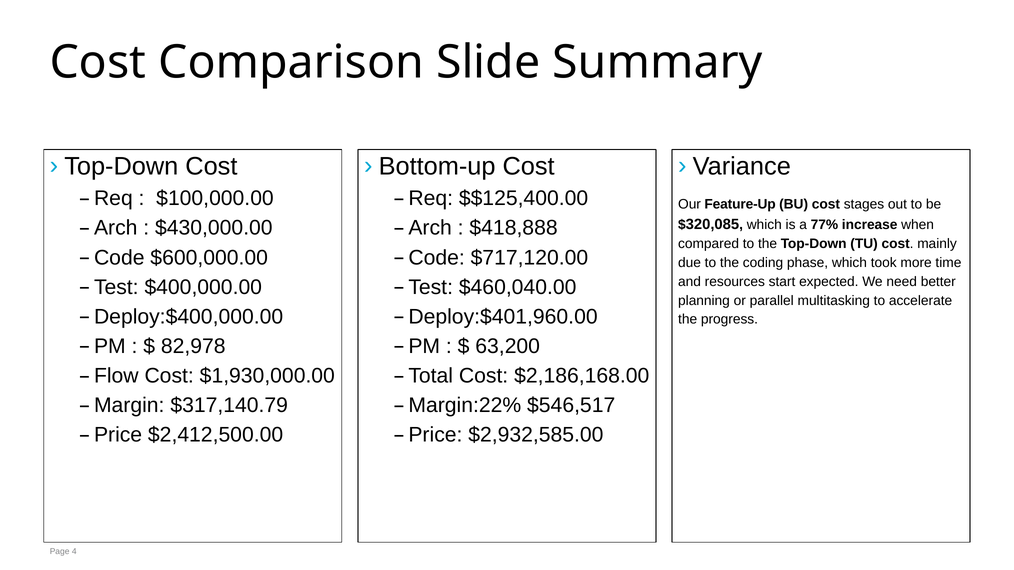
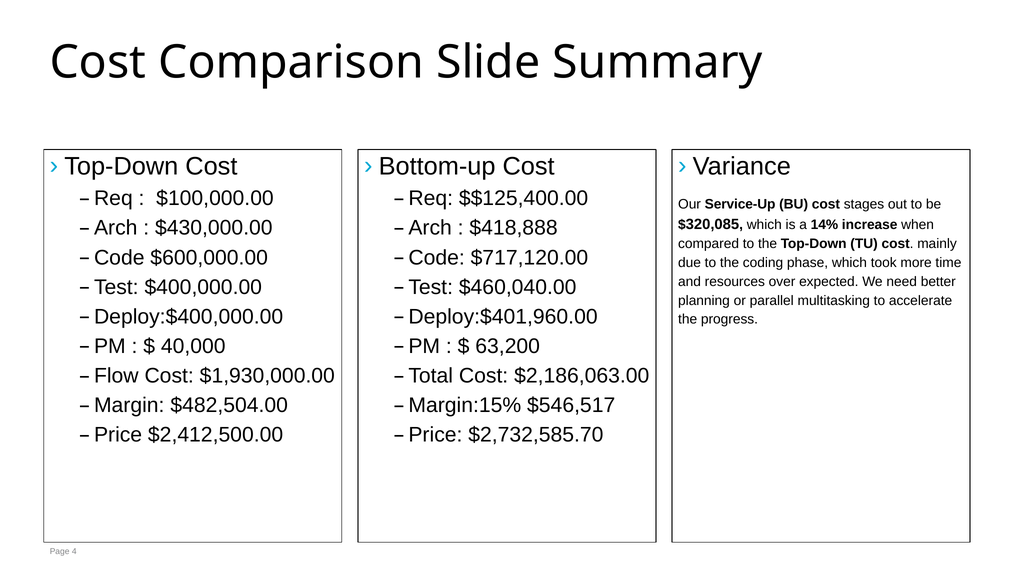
Feature-Up: Feature-Up -> Service-Up (740, 204)
77%: 77% -> 14% (824, 225)
start: start -> over (782, 282)
82,978: 82,978 -> 40,000 (193, 346)
$2,186,168.00: $2,186,168.00 -> $2,186,063.00 (582, 376)
$317,140.79: $317,140.79 -> $482,504.00 (229, 406)
Margin:22%: Margin:22% -> Margin:15% (465, 406)
$2,932,585.00: $2,932,585.00 -> $2,732,585.70 (536, 435)
